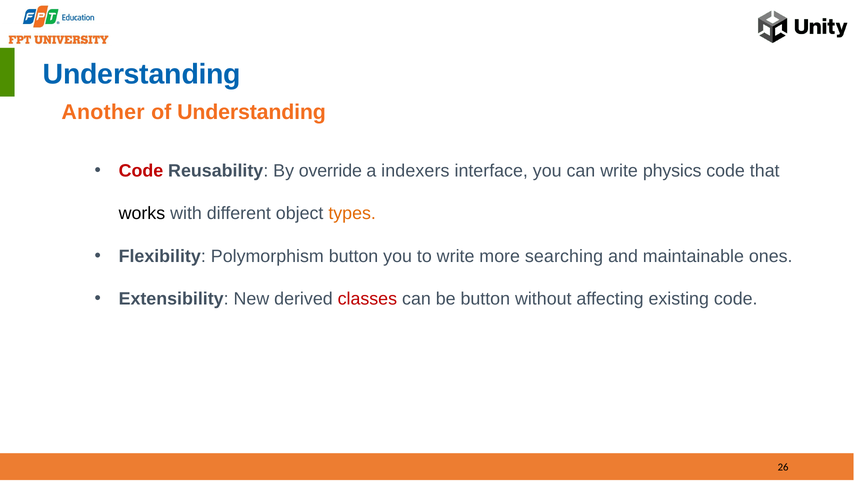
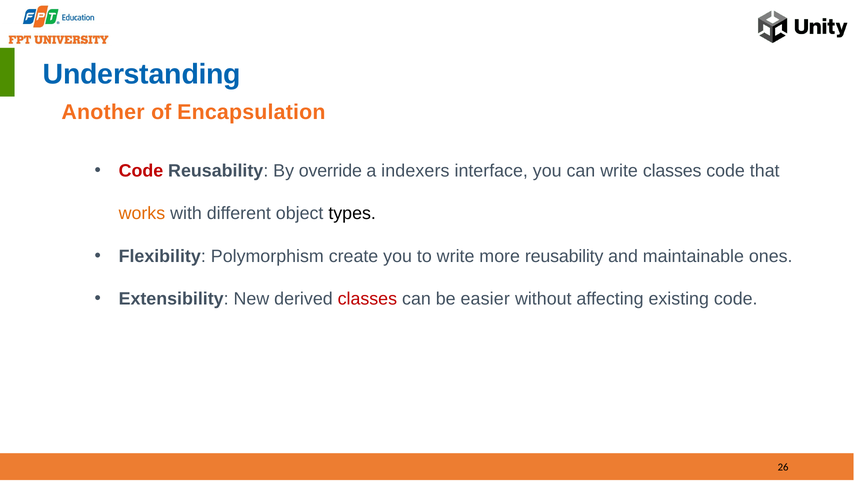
of Understanding: Understanding -> Encapsulation (251, 112)
write physics: physics -> classes (672, 171)
works colour: black -> orange (142, 213)
types colour: orange -> black (352, 213)
Polymorphism button: button -> create (354, 256)
more searching: searching -> reusability (564, 256)
be button: button -> easier (485, 299)
